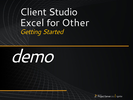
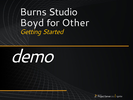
Client: Client -> Burns (33, 12)
Excel: Excel -> Boyd (32, 23)
